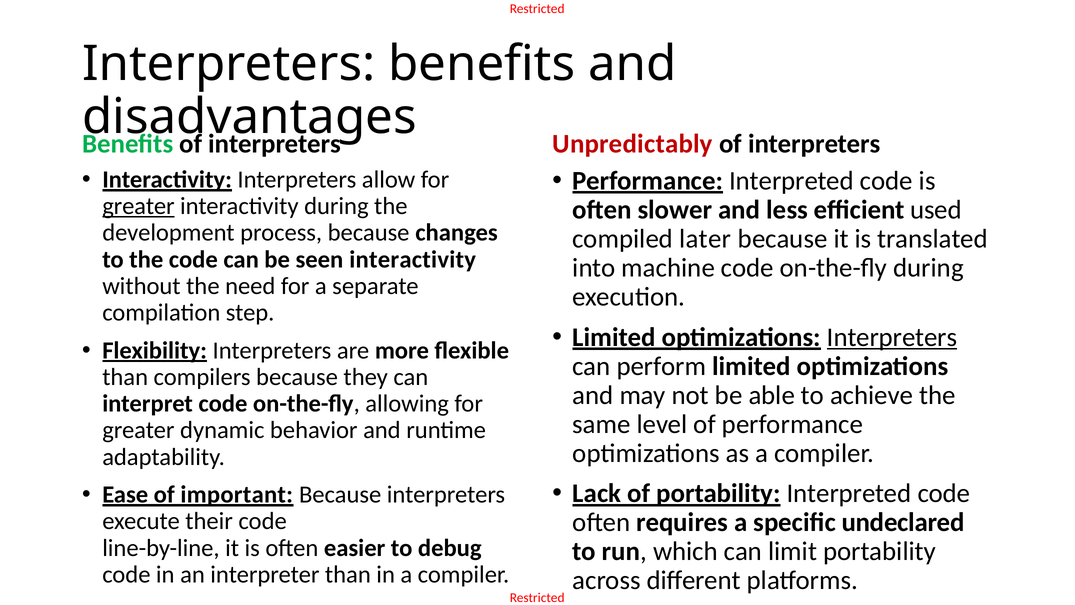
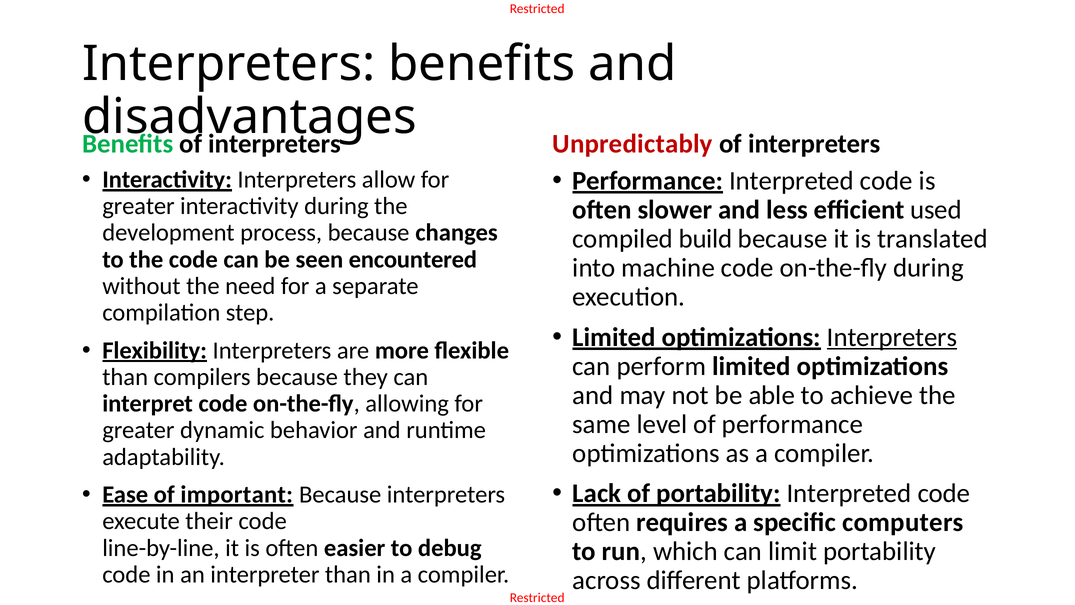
greater underline: present -> none (138, 206)
later: later -> build (706, 239)
seen interactivity: interactivity -> encountered (413, 259)
undeclared: undeclared -> computers (903, 522)
